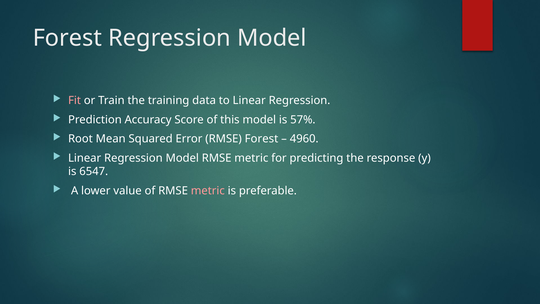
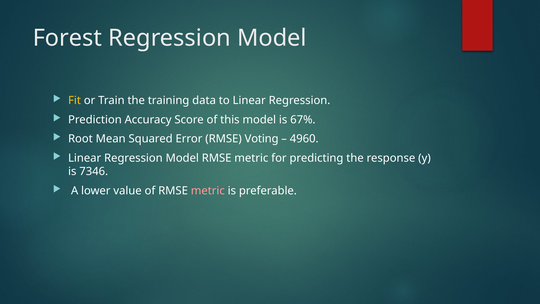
Fit colour: pink -> yellow (75, 100)
57%: 57% -> 67% (303, 120)
RMSE Forest: Forest -> Voting (262, 139)
6547: 6547 -> 7346 (94, 171)
